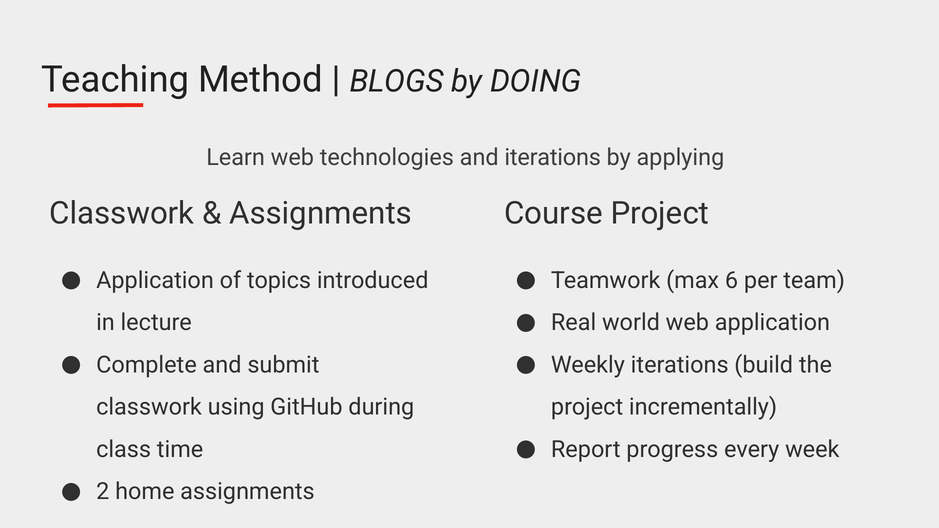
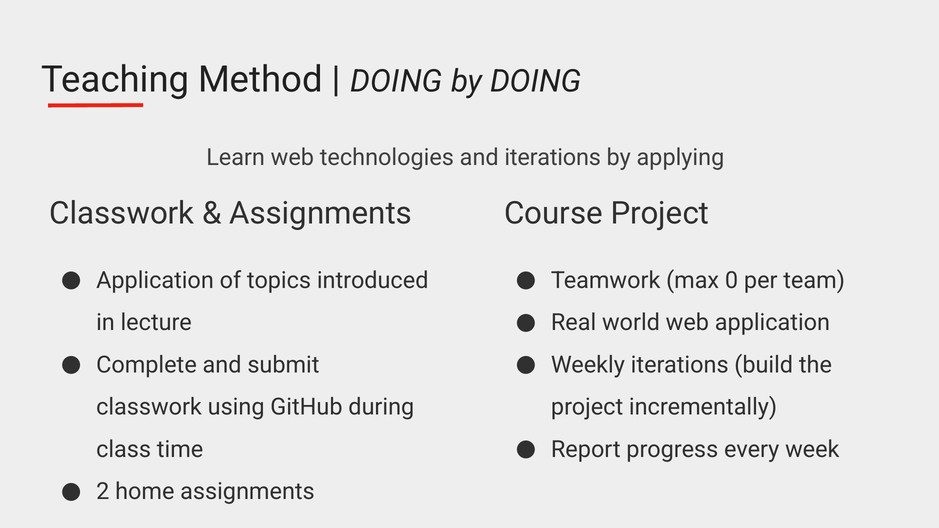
BLOGS: BLOGS -> DOING (396, 81)
6: 6 -> 0 (732, 281)
